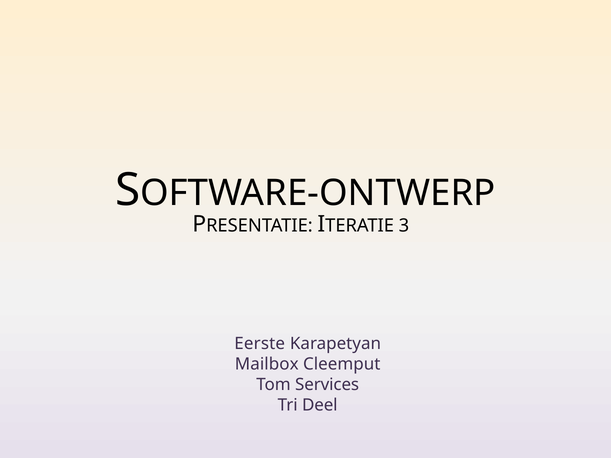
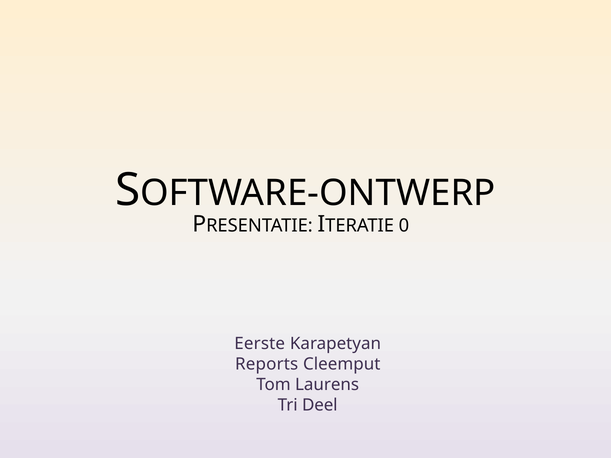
3: 3 -> 0 (404, 226)
Mailbox: Mailbox -> Reports (267, 364)
Services: Services -> Laurens (327, 385)
